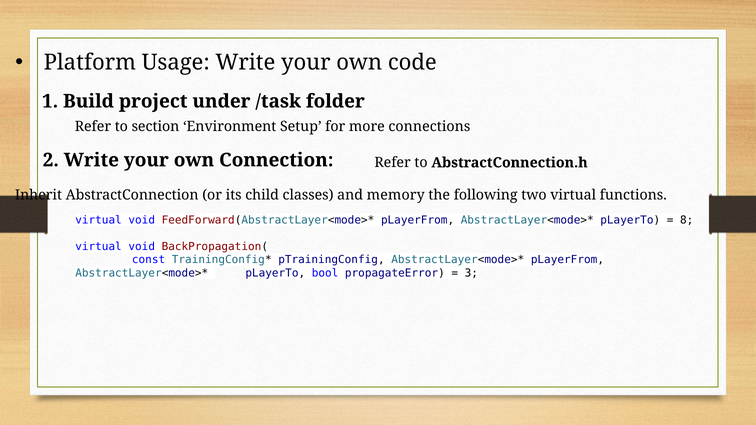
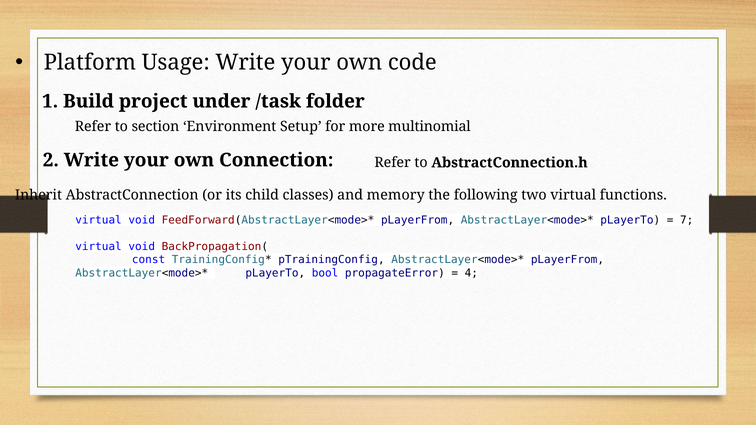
connections: connections -> multinomial (429, 127)
8: 8 -> 7 (687, 220)
3: 3 -> 4 (471, 273)
